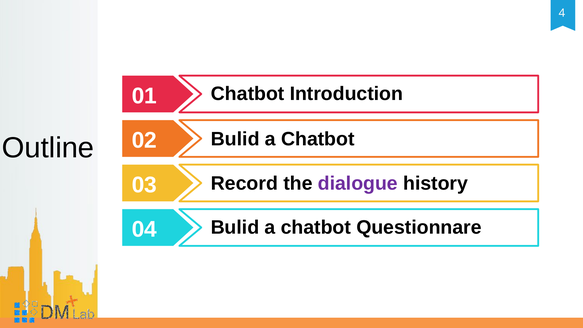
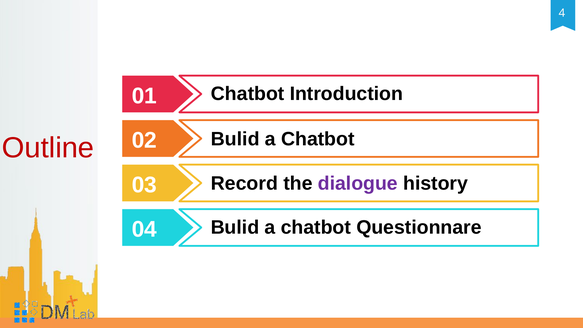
Outline colour: black -> red (48, 148)
